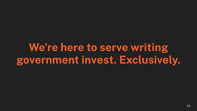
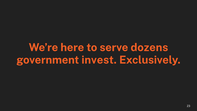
writing: writing -> dozens (149, 47)
